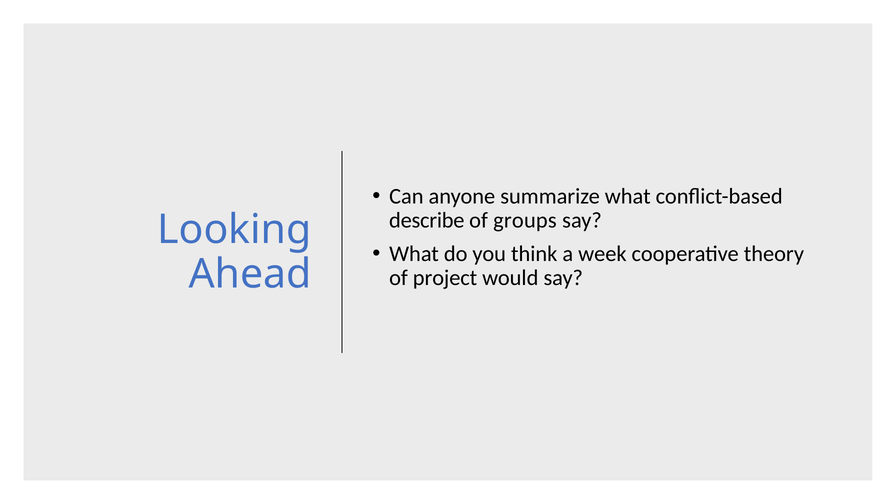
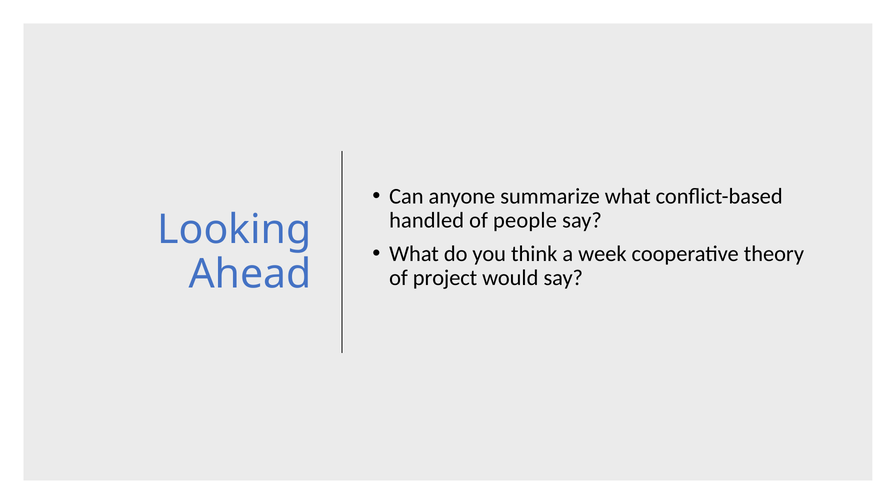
describe: describe -> handled (427, 220)
groups: groups -> people (525, 220)
